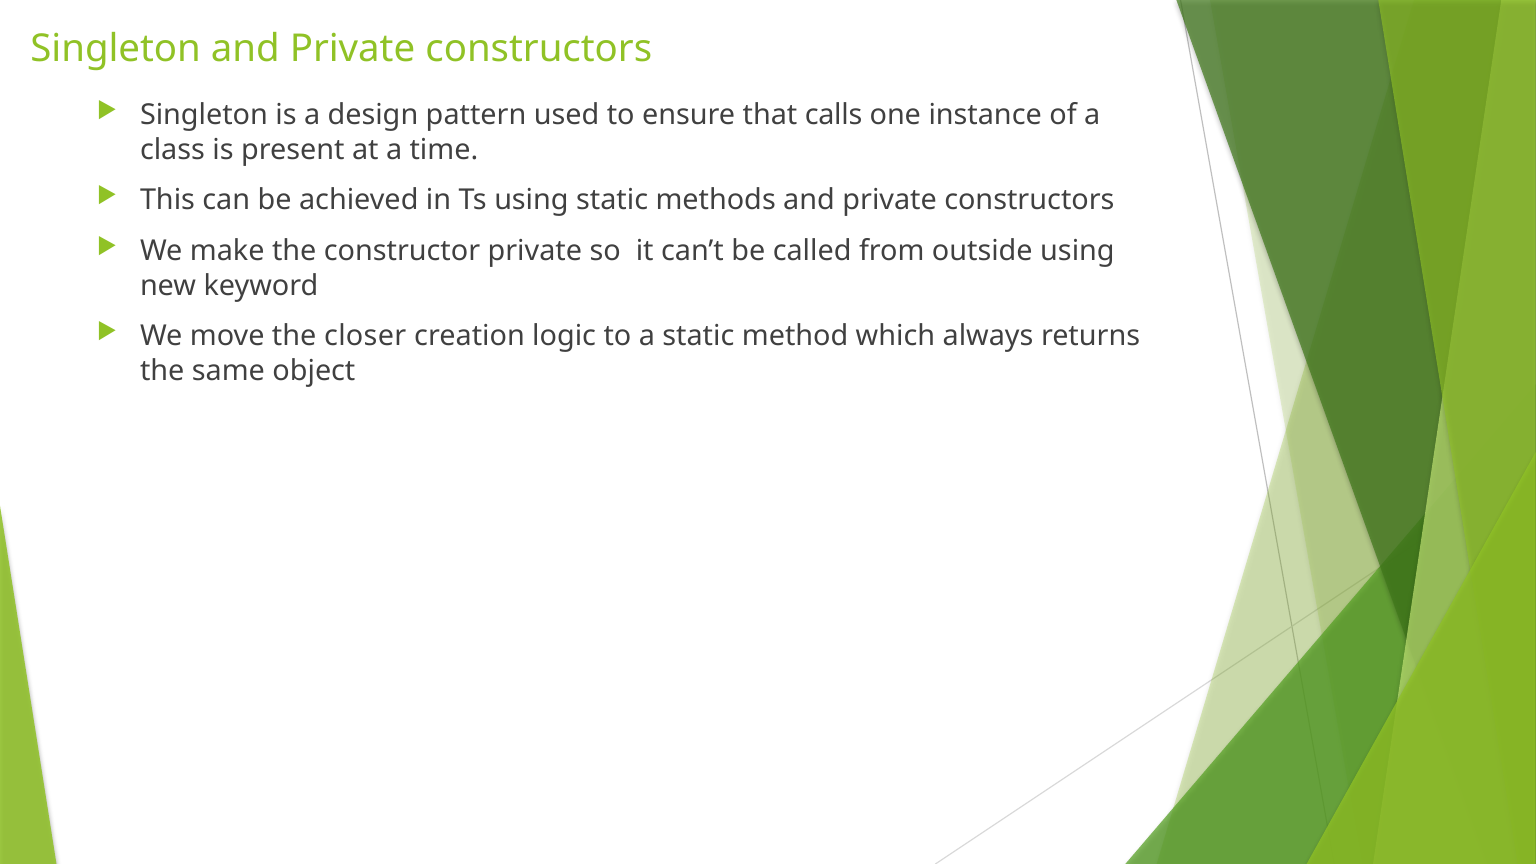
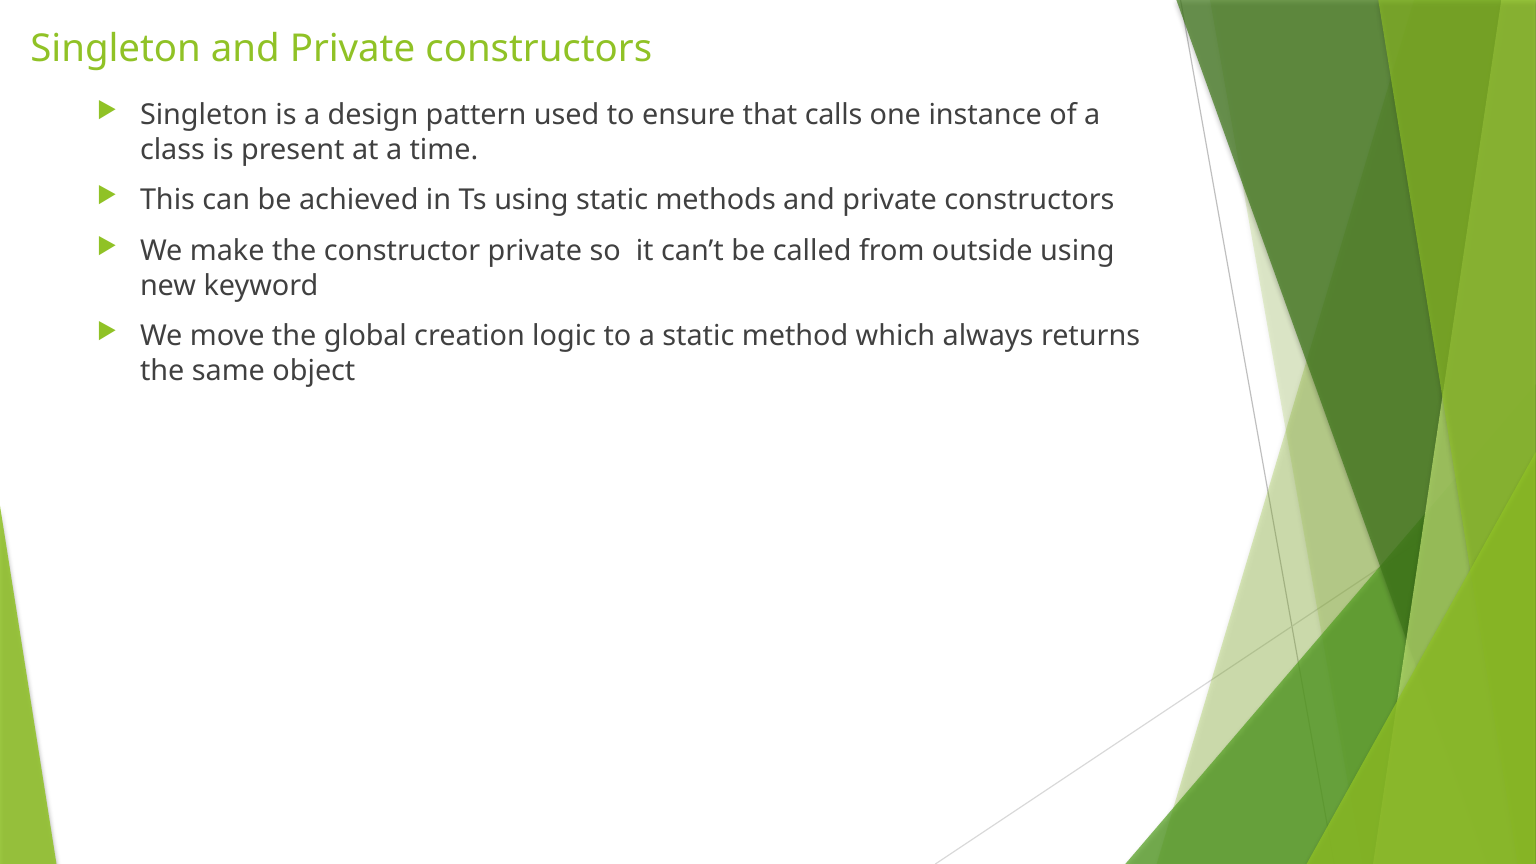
closer: closer -> global (365, 336)
